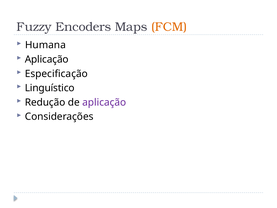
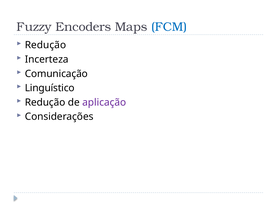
FCM colour: orange -> blue (169, 27)
Humana: Humana -> Redução (45, 45)
Aplicação: Aplicação -> Incerteza (47, 59)
Especificação: Especificação -> Comunicação (56, 74)
